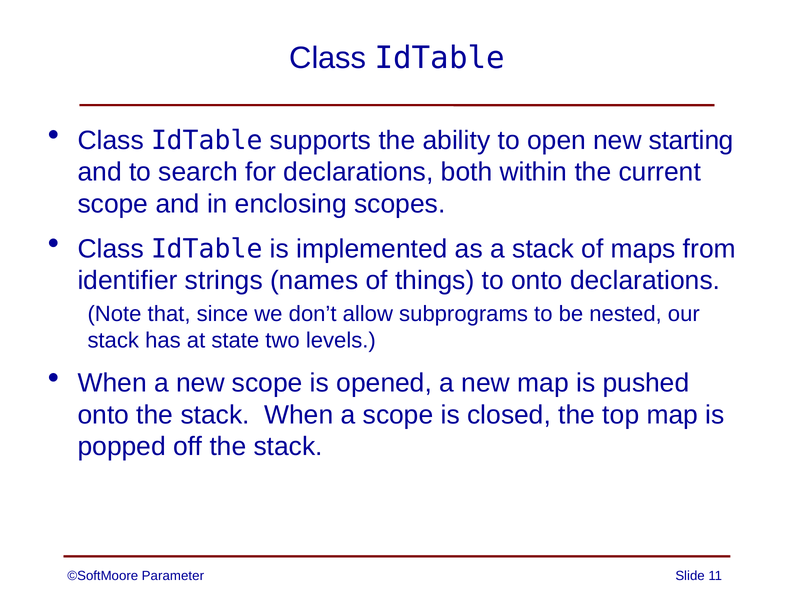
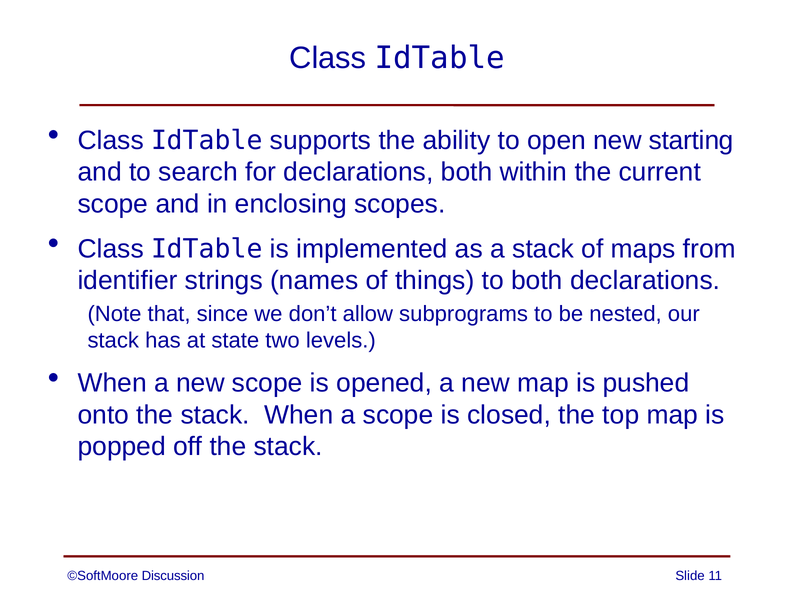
to onto: onto -> both (537, 280)
Parameter: Parameter -> Discussion (173, 575)
